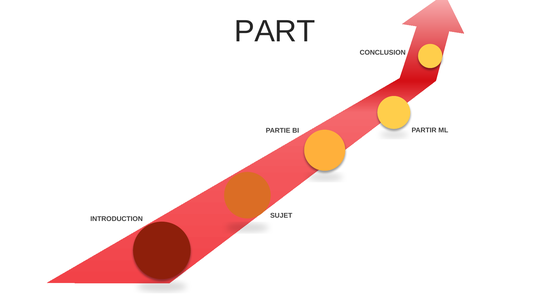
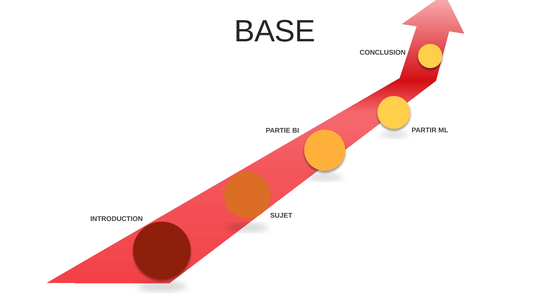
PART: PART -> BASE (275, 31)
